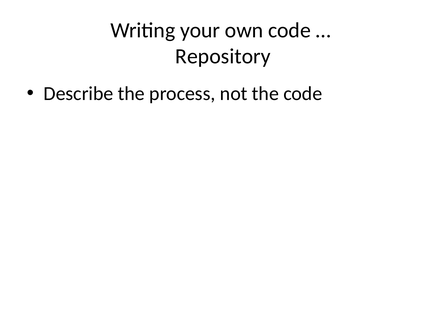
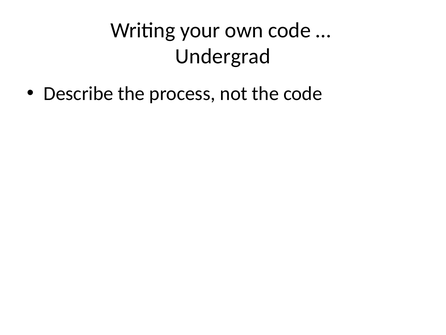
Repository: Repository -> Undergrad (223, 56)
